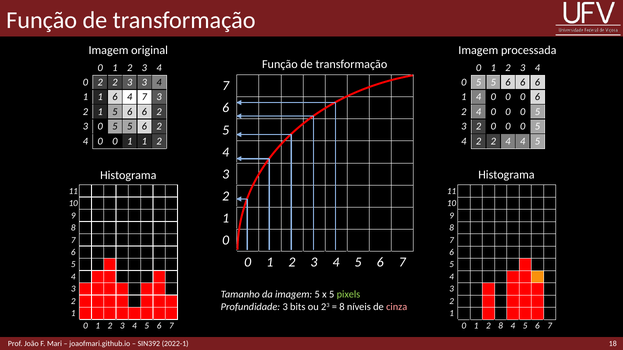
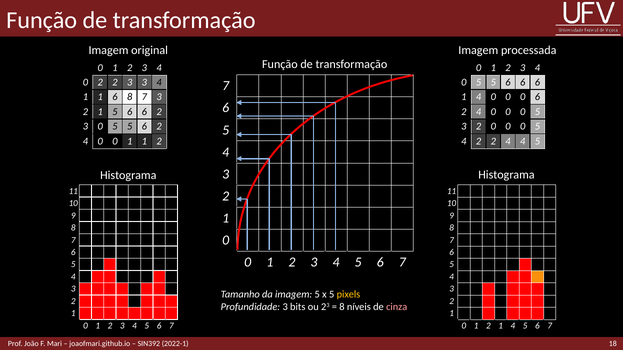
6 4: 4 -> 8 (130, 97)
pixels colour: light green -> yellow (348, 295)
1 2 8: 8 -> 1 (501, 326)
